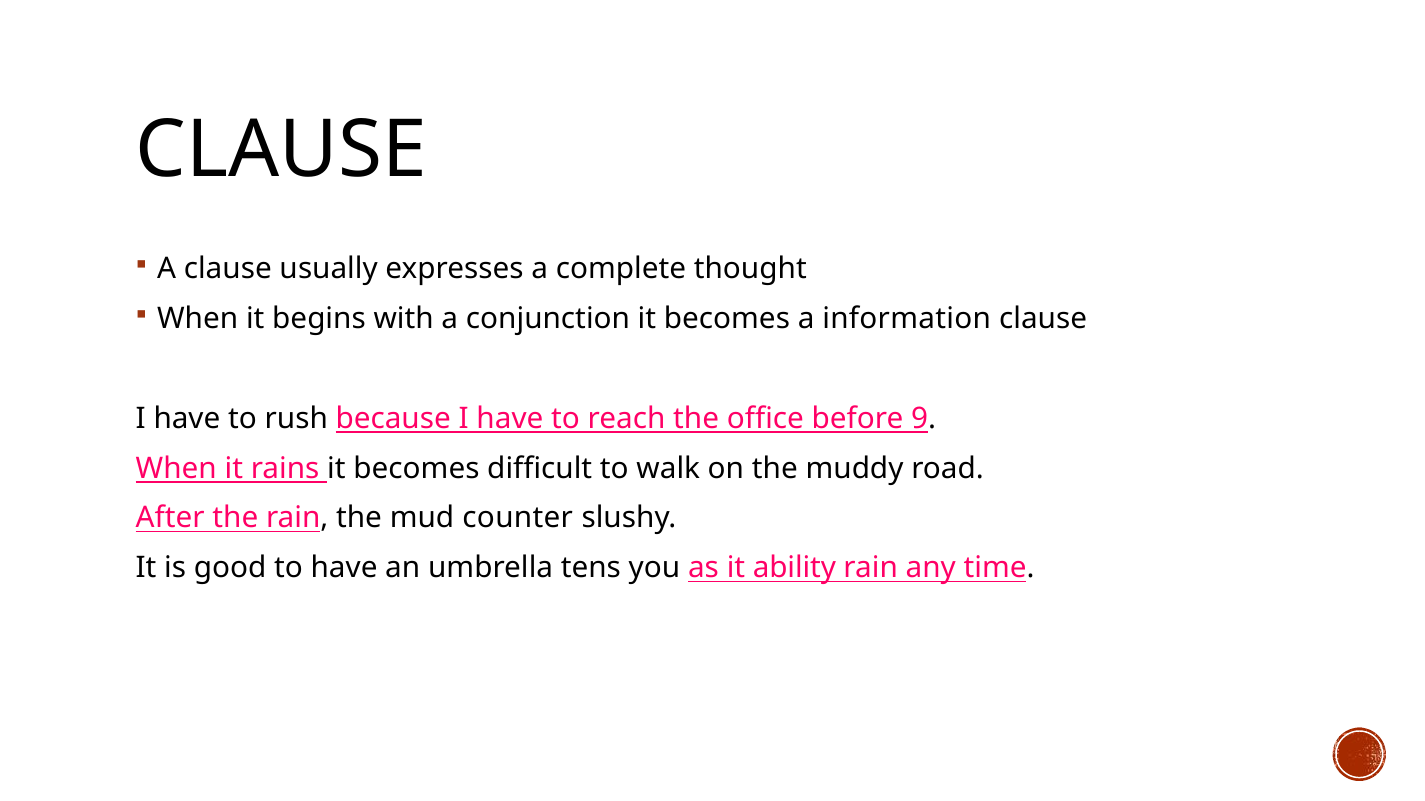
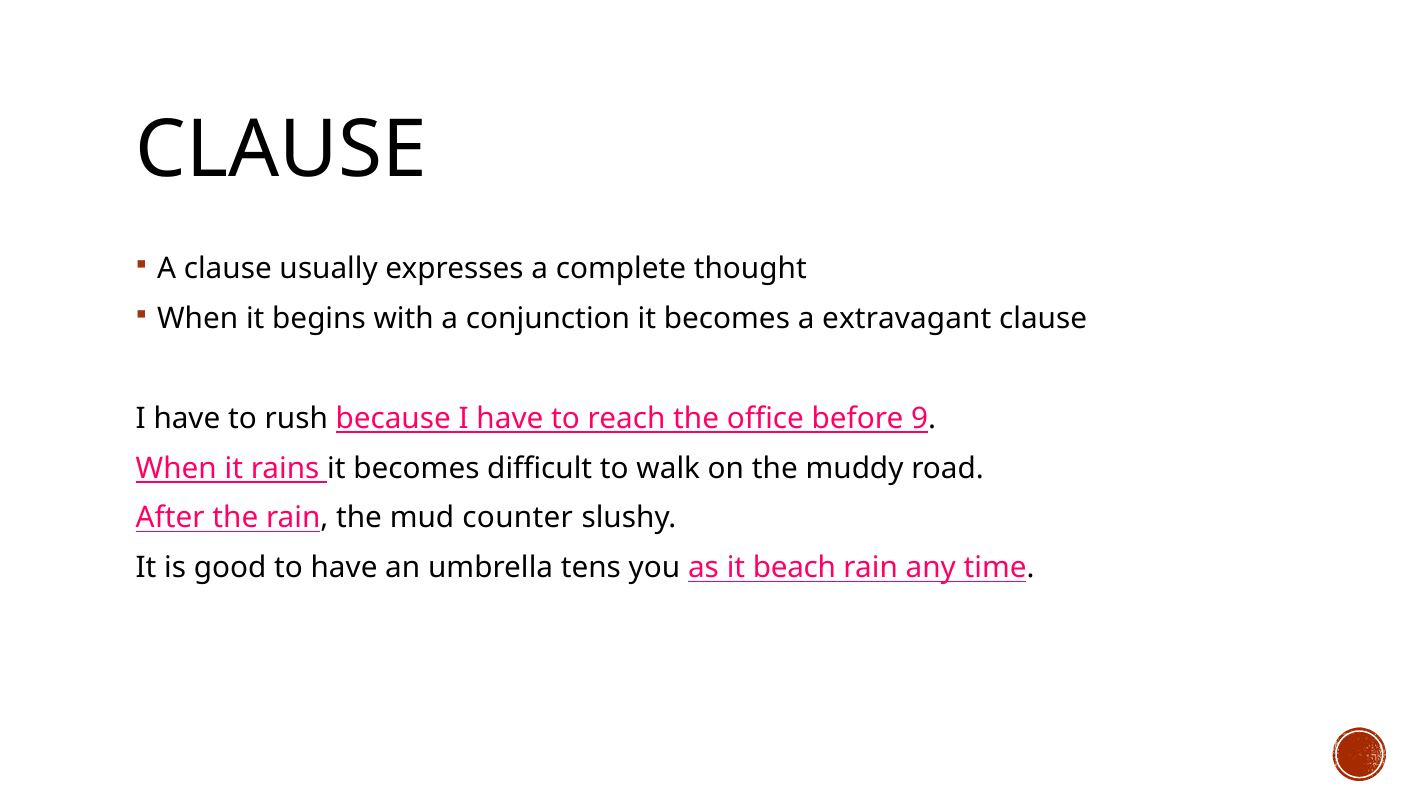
information: information -> extravagant (907, 319)
ability: ability -> beach (794, 568)
